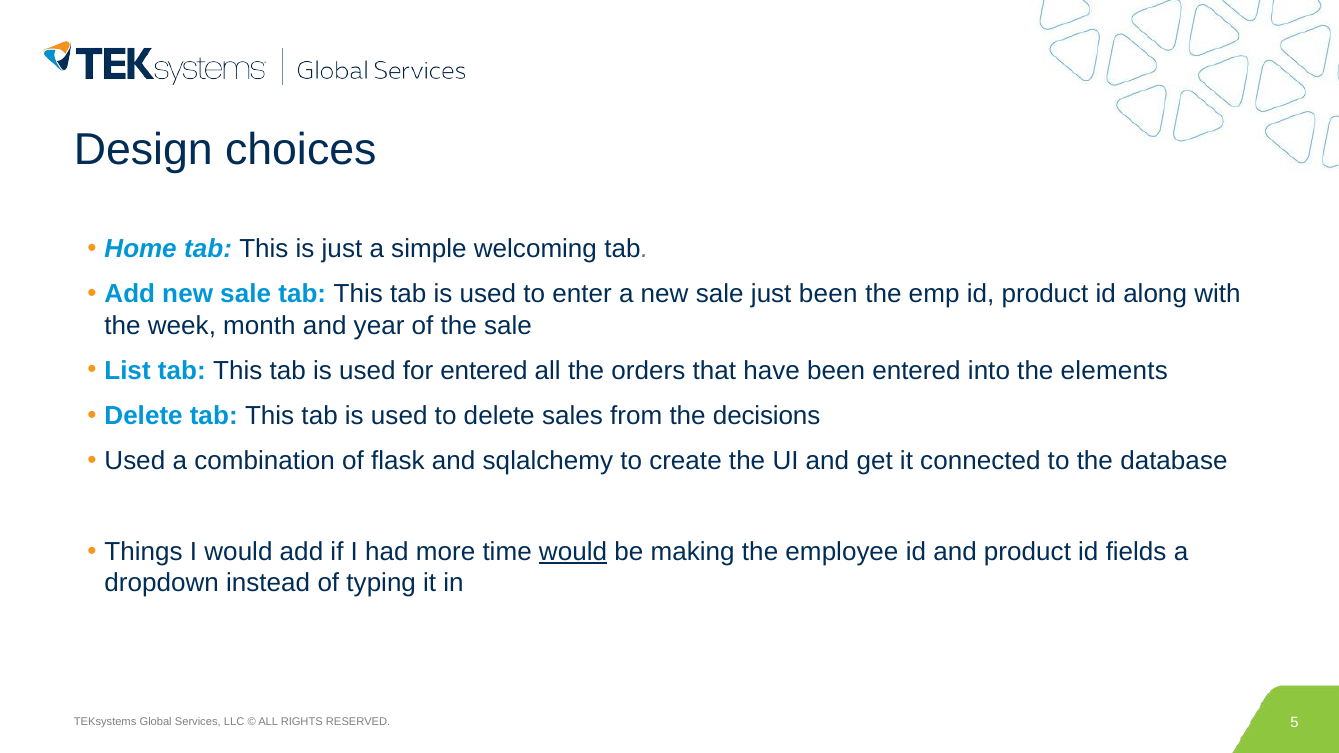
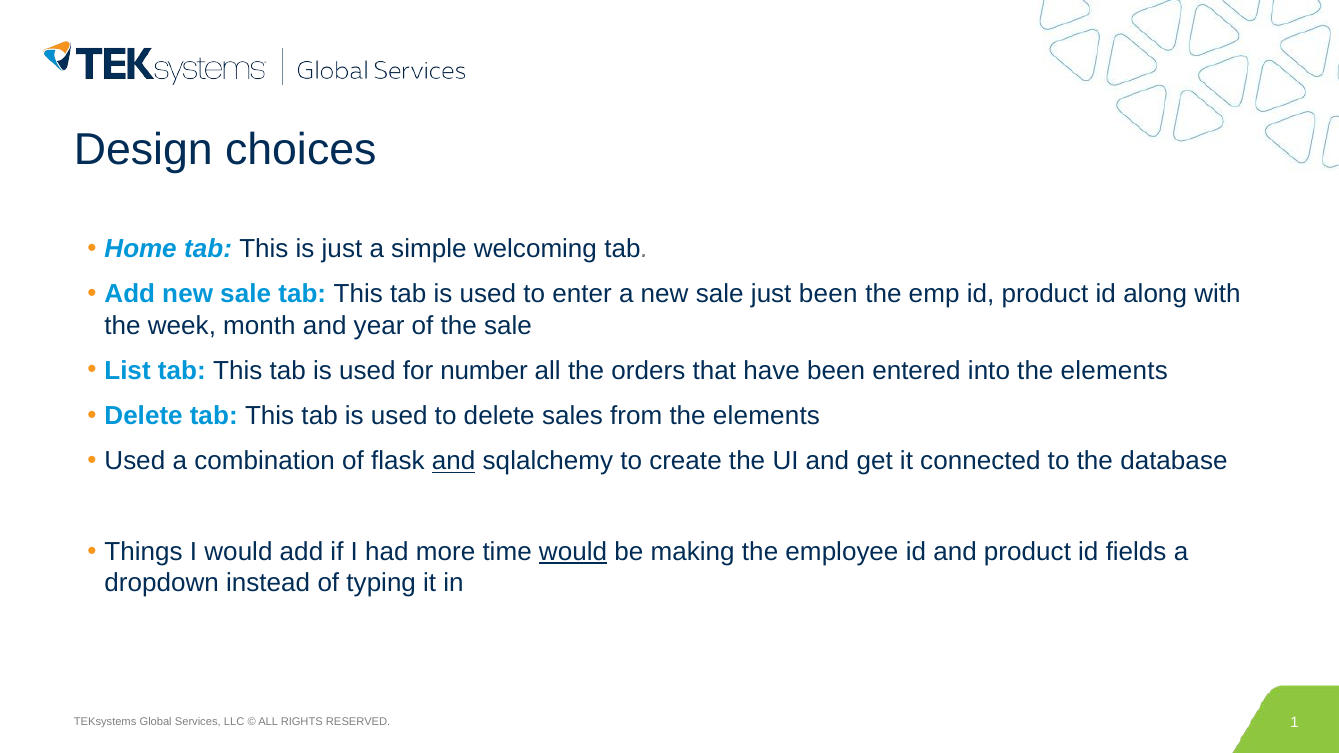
for entered: entered -> number (484, 371)
from the decisions: decisions -> elements (766, 416)
and underline: none -> present (454, 461)
5: 5 -> 1 (1294, 723)
